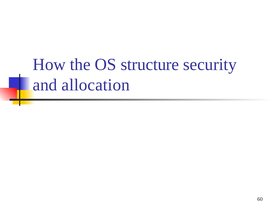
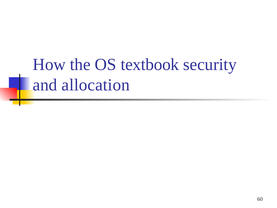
structure: structure -> textbook (150, 64)
